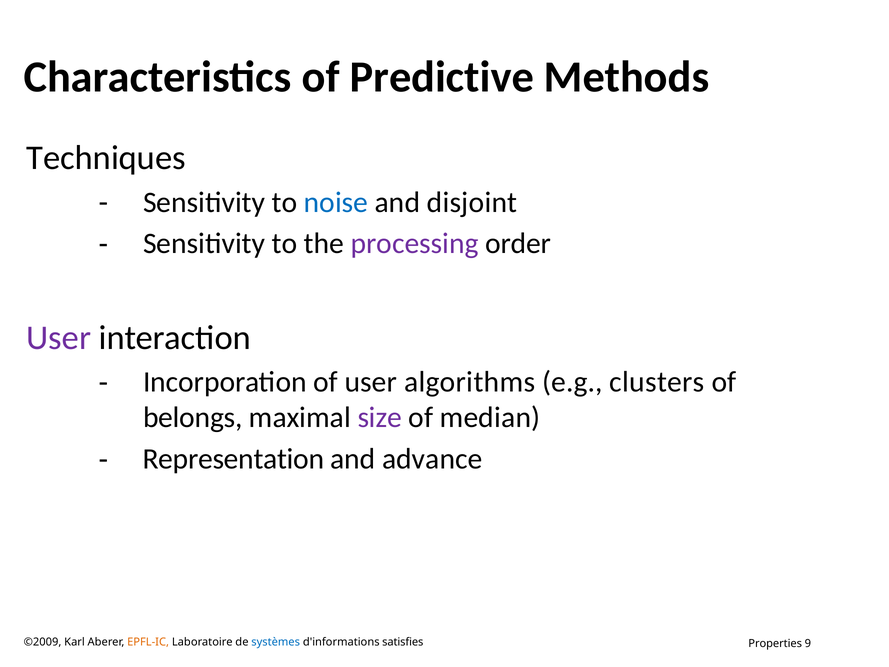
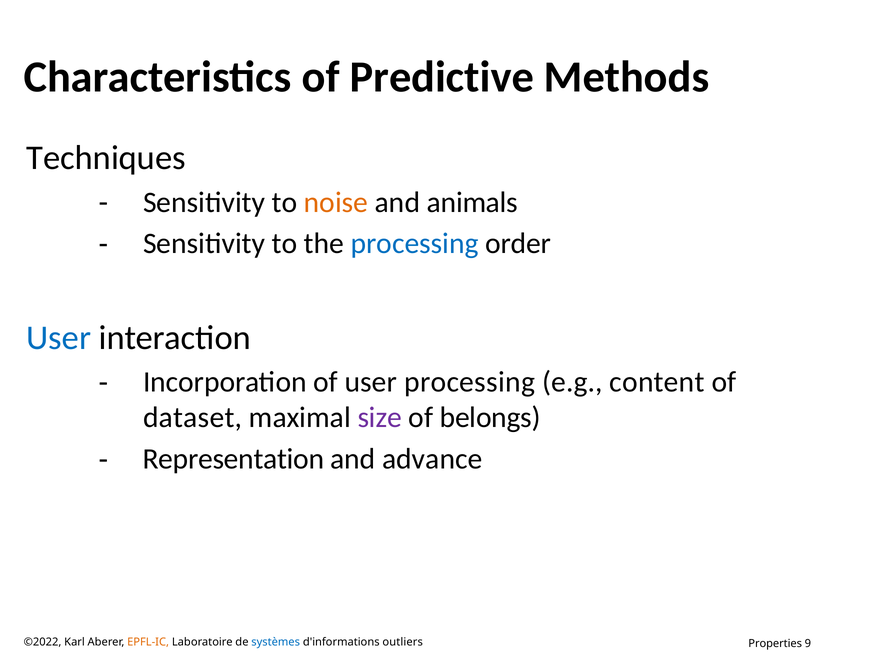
noise colour: blue -> orange (336, 202)
disjoint: disjoint -> animals (472, 202)
processing colour: purple -> blue (415, 244)
User colour: purple -> blue (59, 338)
user algorithms: algorithms -> processing (470, 382)
clusters: clusters -> content (657, 382)
belongs: belongs -> dataset (193, 418)
median: median -> belongs (490, 418)
©2009: ©2009 -> ©2022 (43, 642)
satisfies: satisfies -> outliers (403, 642)
